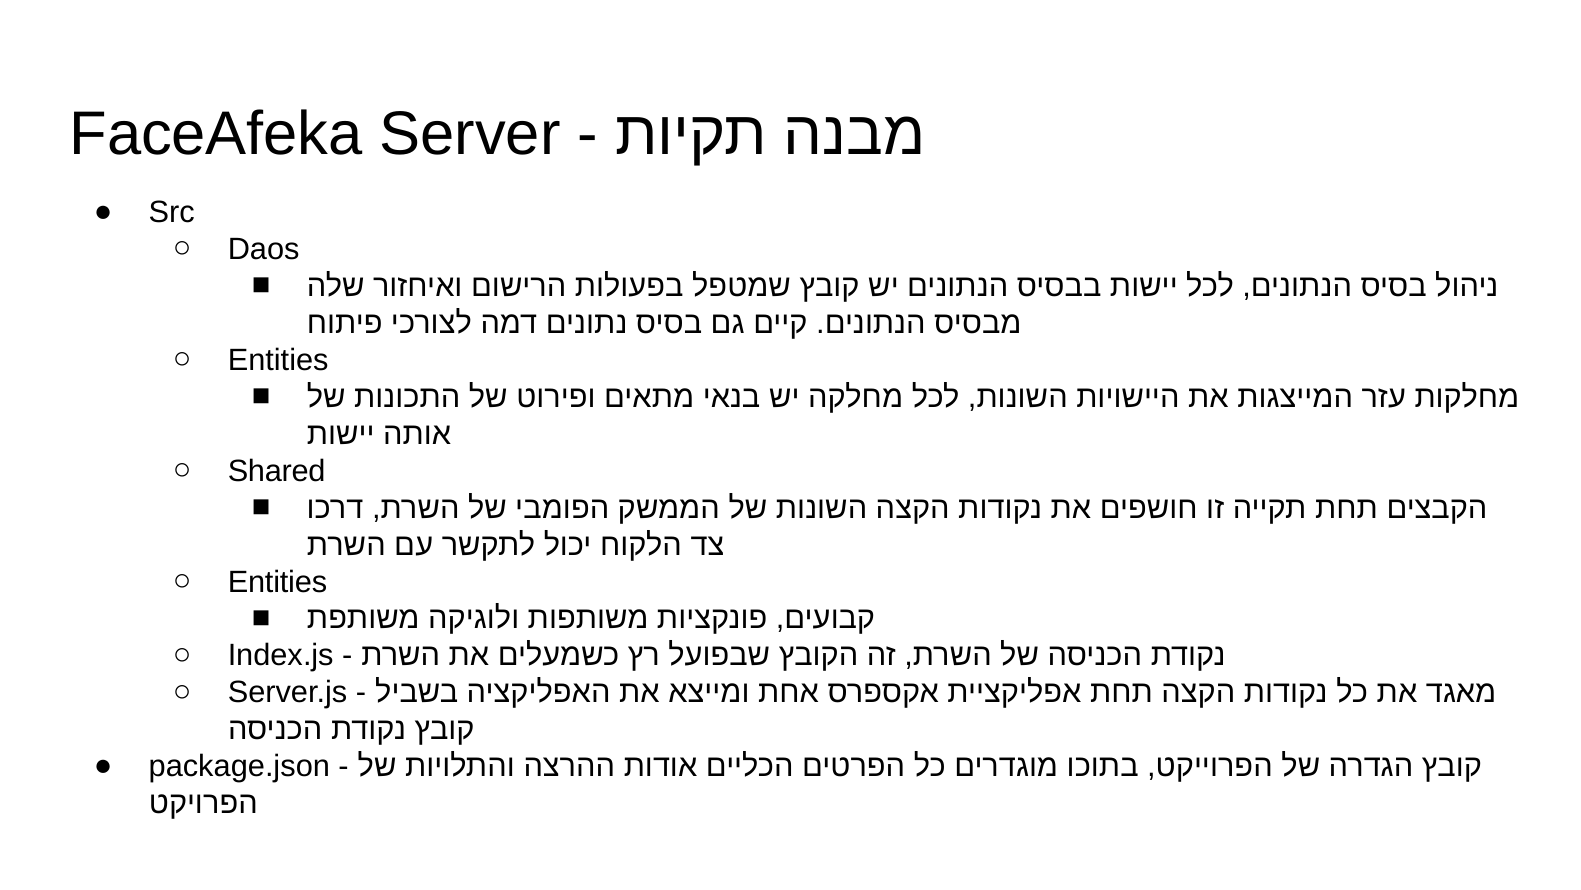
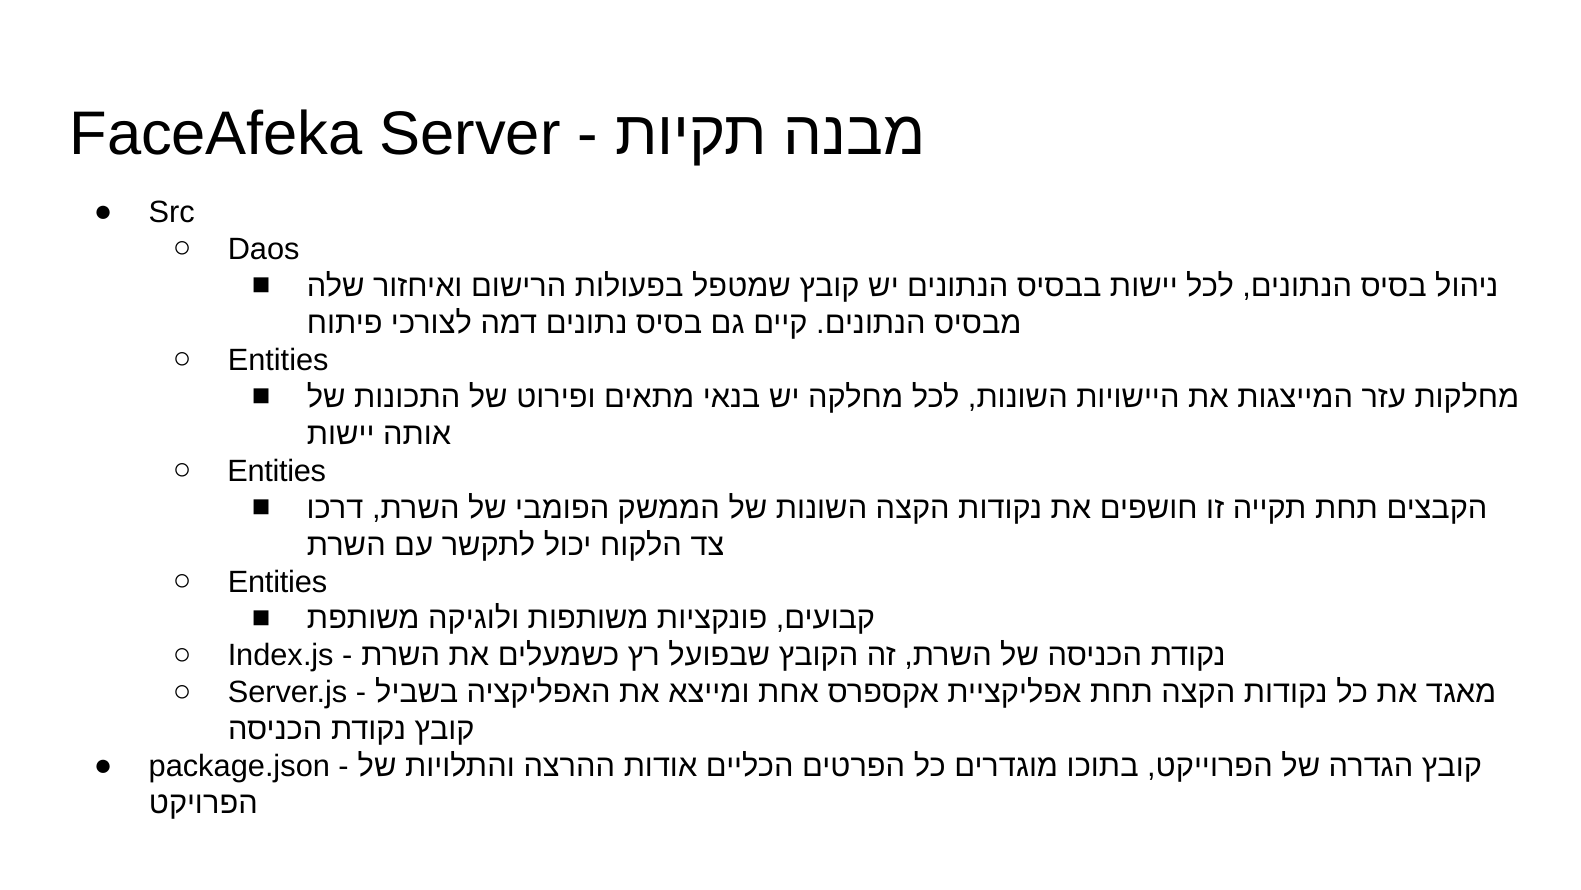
Shared: Shared -> Entities (277, 471)
